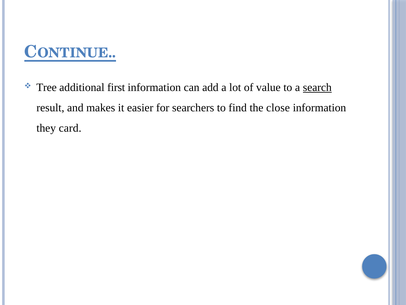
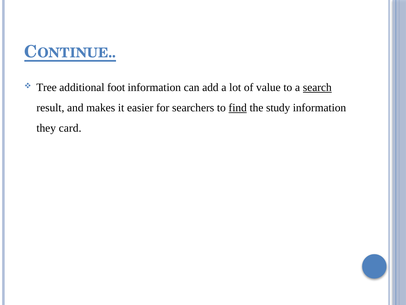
first: first -> foot (116, 87)
find underline: none -> present (238, 108)
close: close -> study (278, 108)
